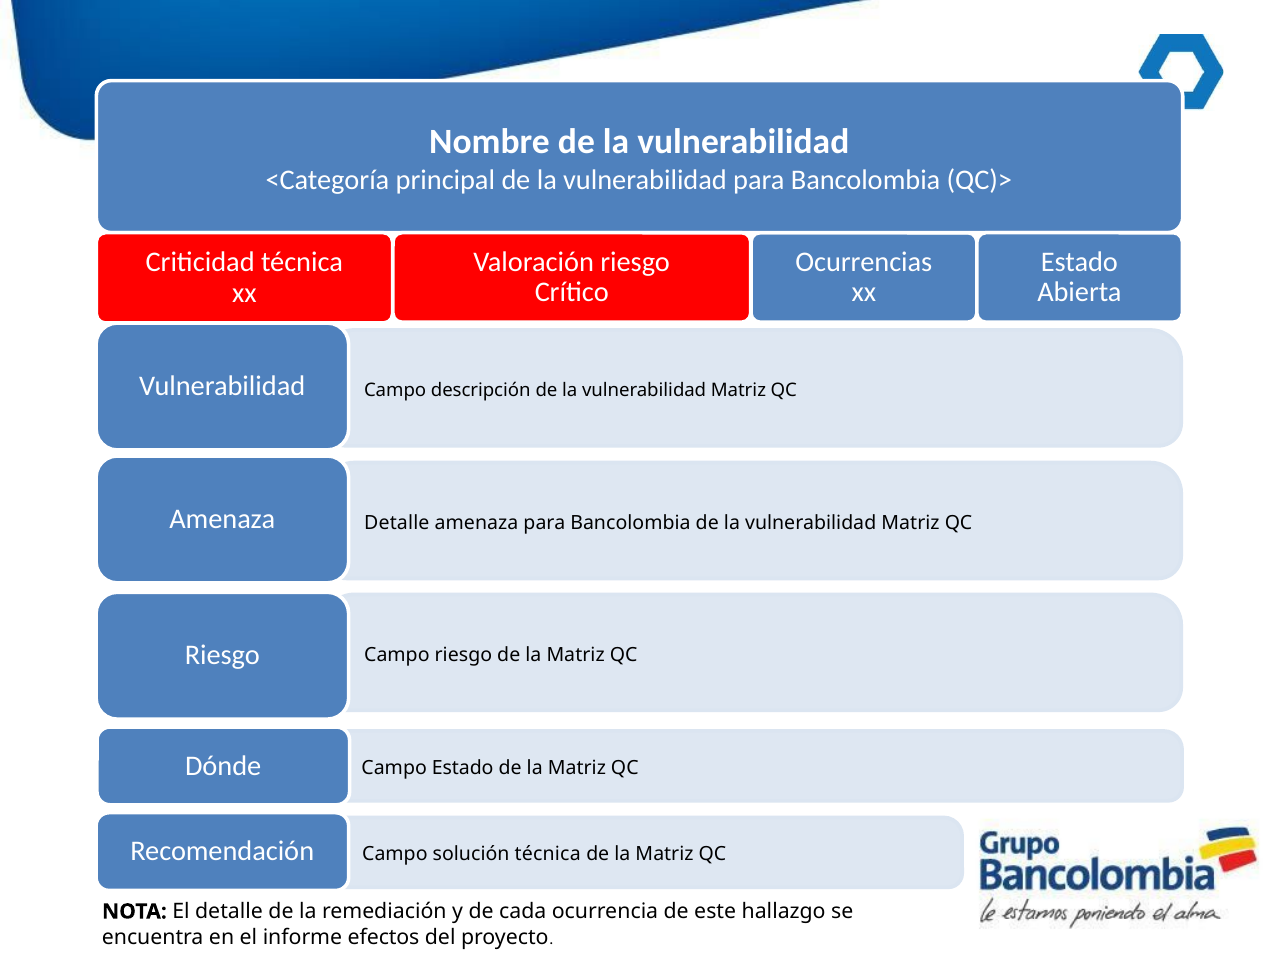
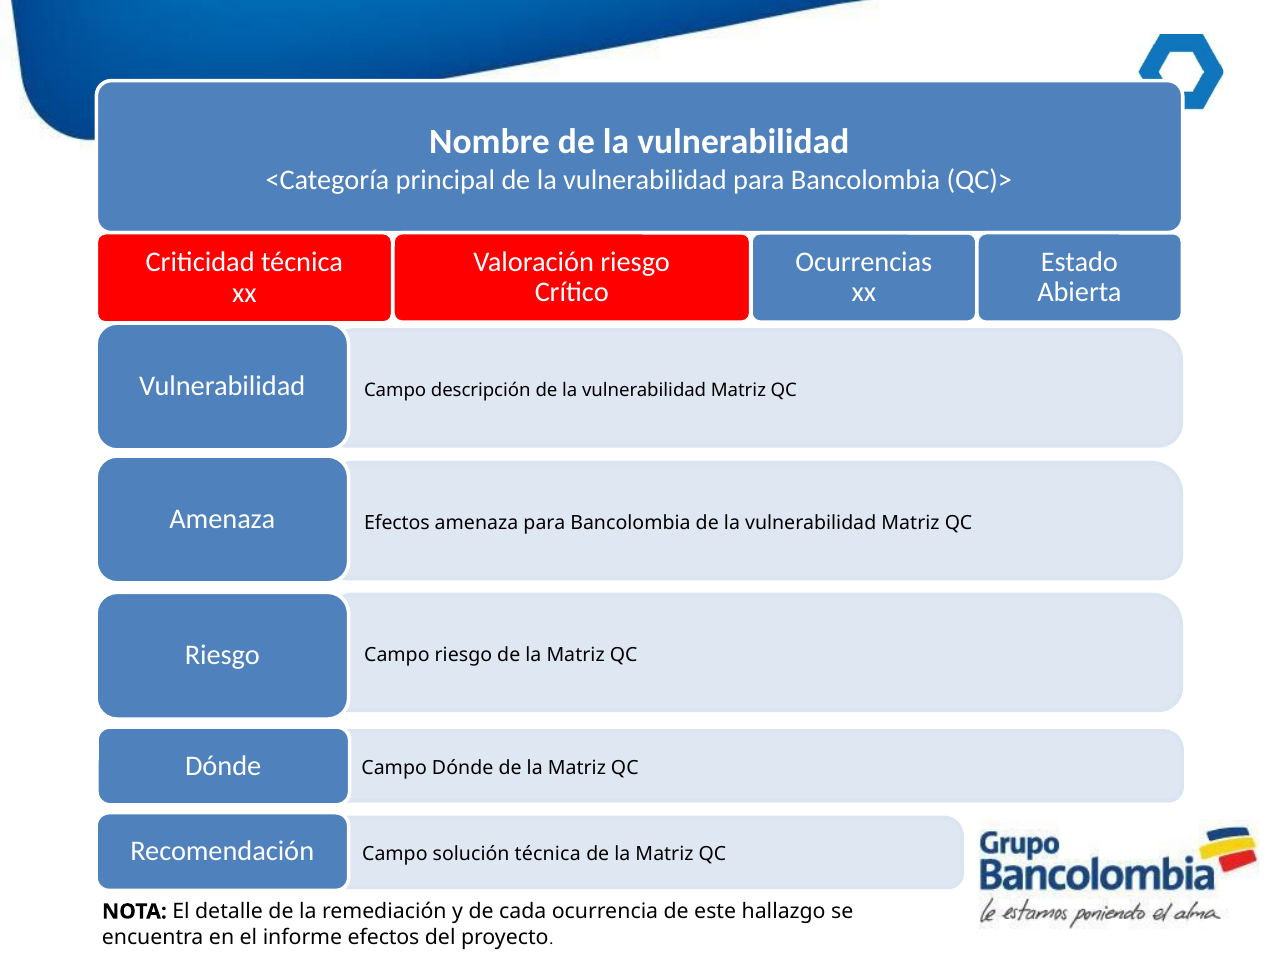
Detalle: Detalle -> Efectos (397, 523)
Campo Estado: Estado -> Dónde (463, 768)
